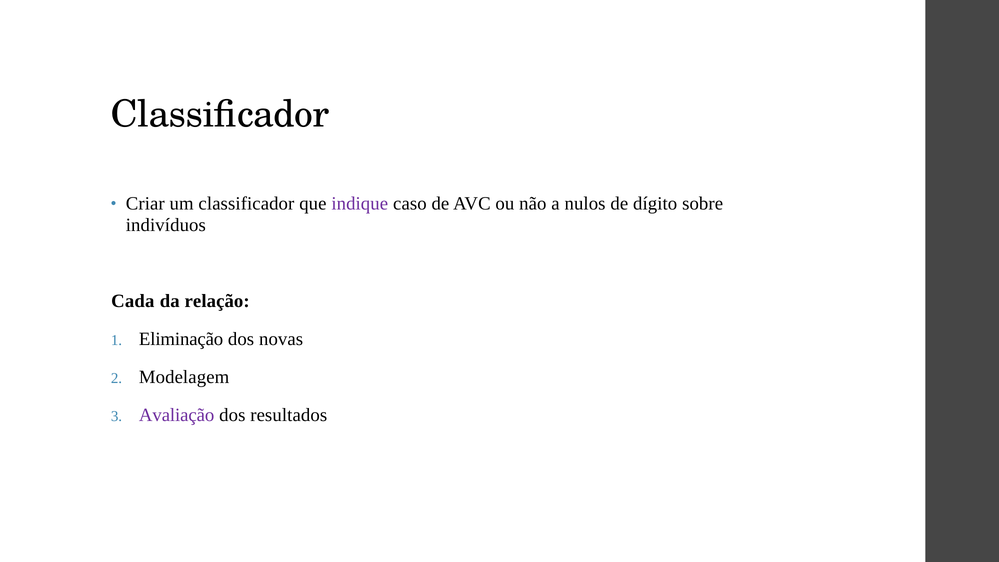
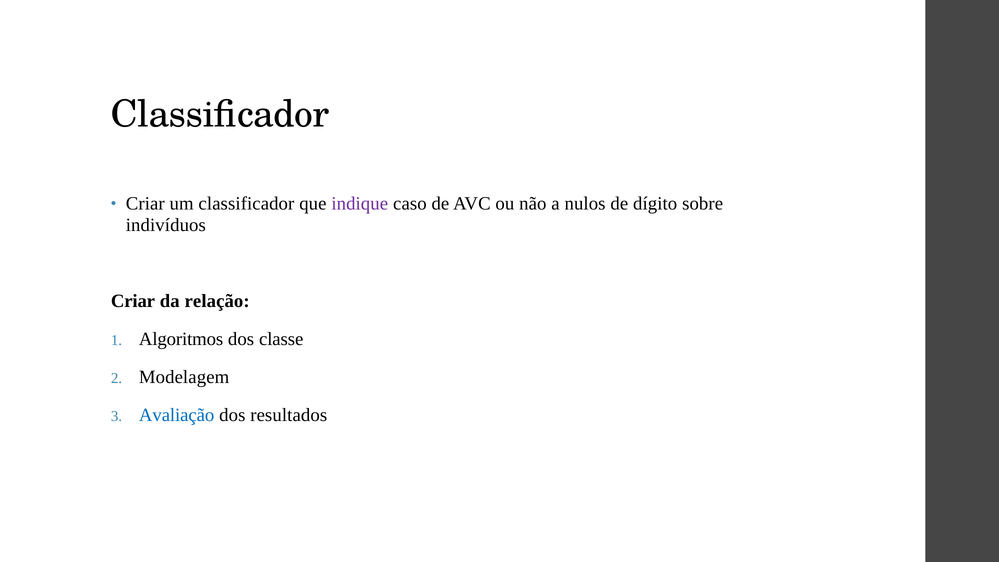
Cada: Cada -> Criar (133, 301)
Eliminação: Eliminação -> Algoritmos (181, 339)
novas: novas -> classe (281, 339)
Avaliação colour: purple -> blue (177, 415)
